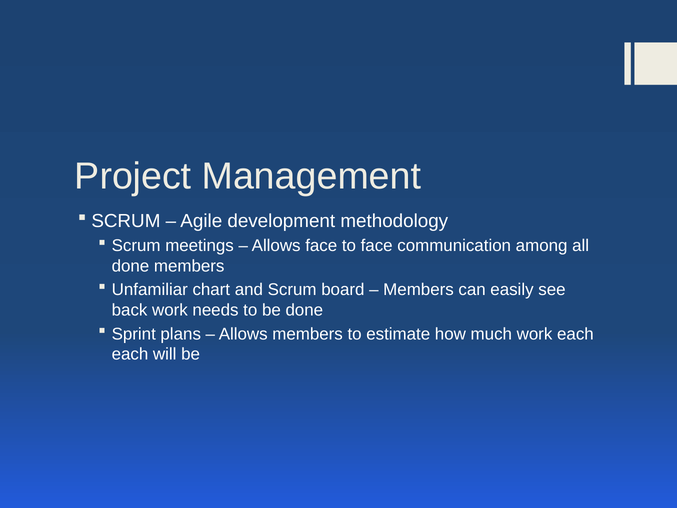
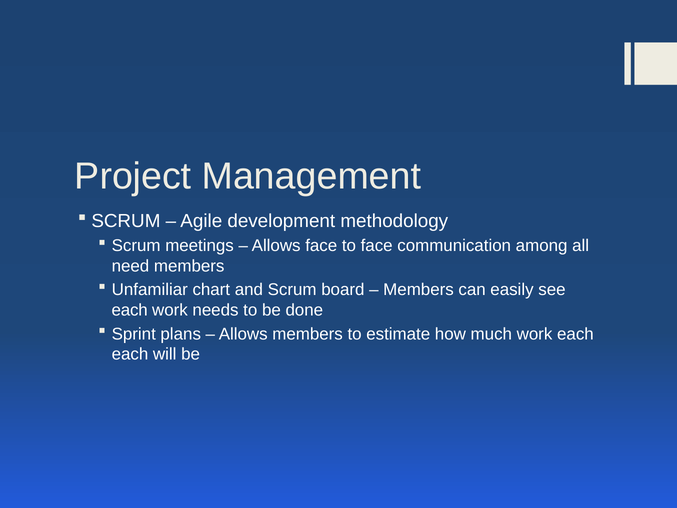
done: done -> need (130, 266)
back: back -> each (130, 310)
